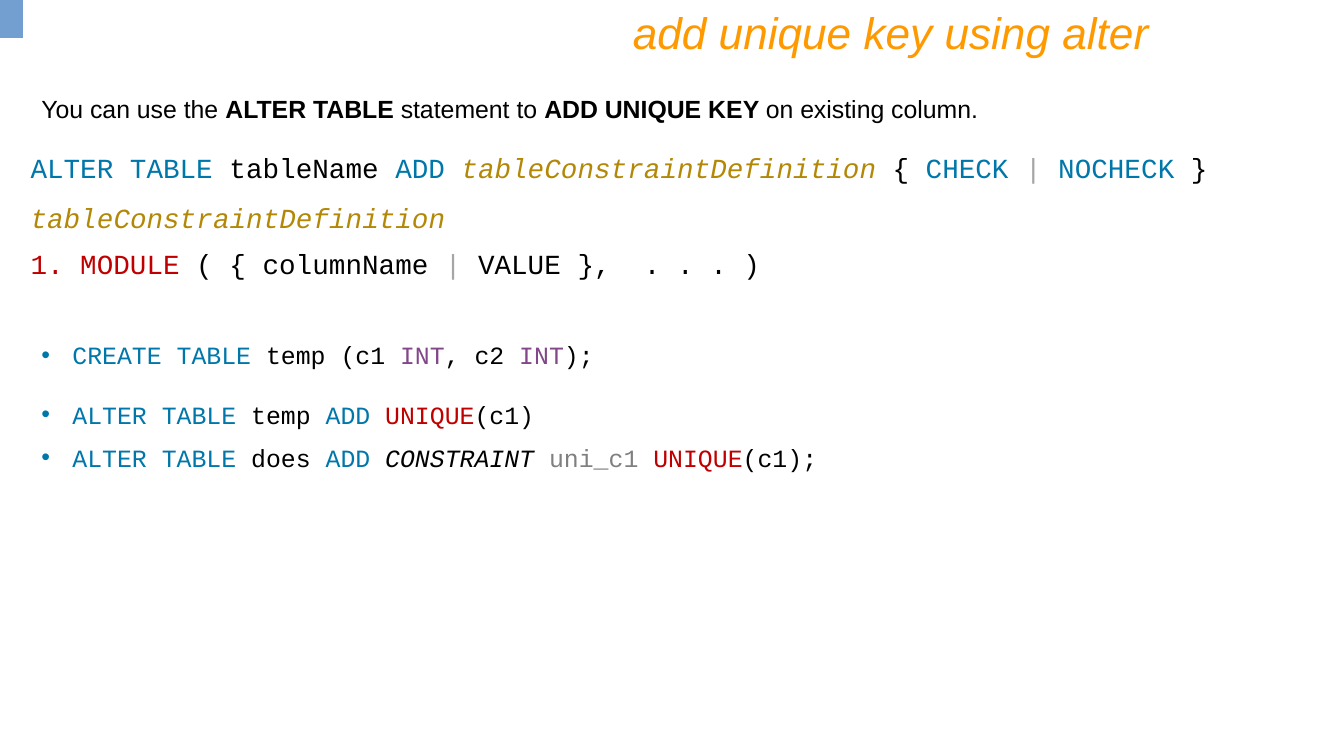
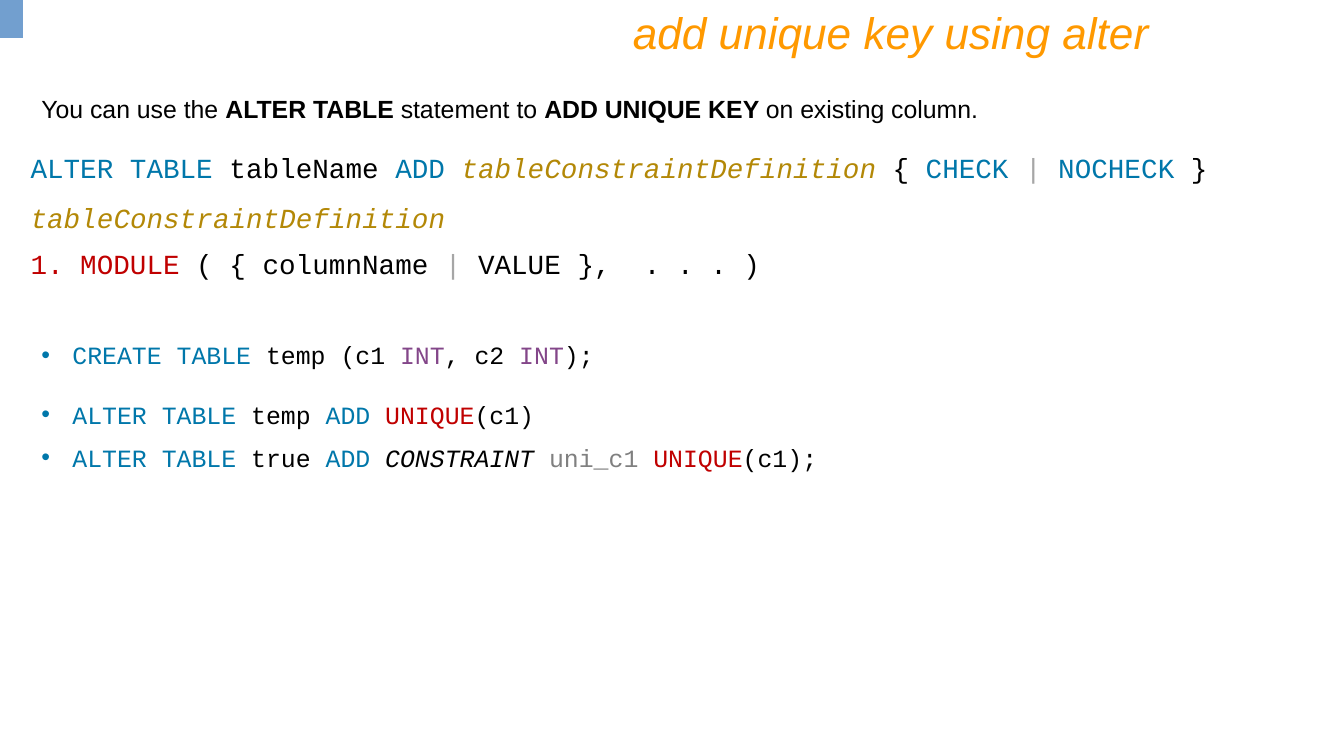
does: does -> true (281, 459)
